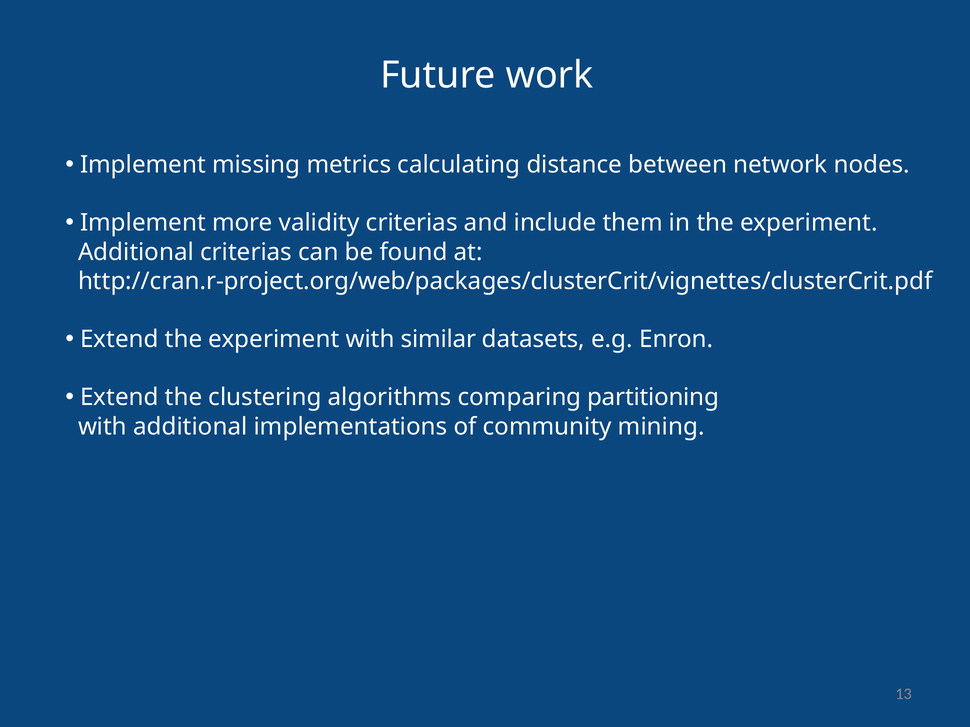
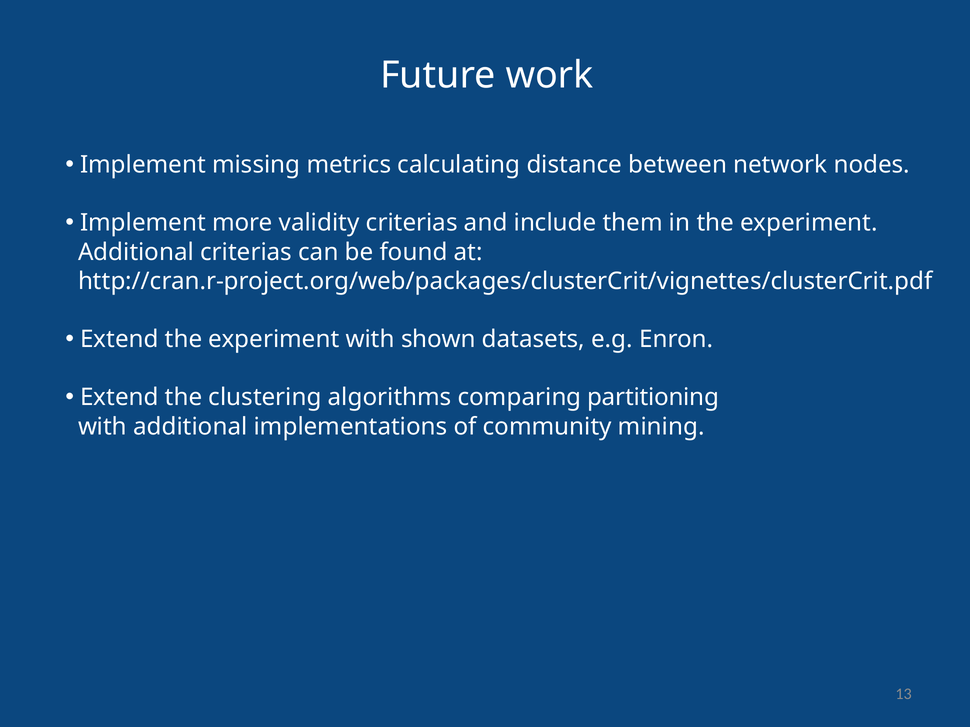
similar: similar -> shown (438, 340)
